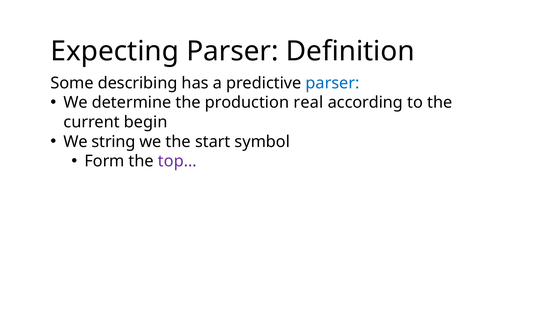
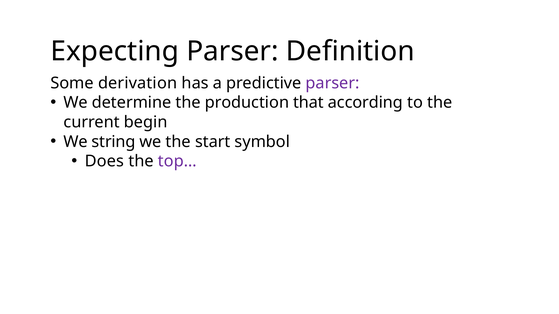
describing: describing -> derivation (138, 83)
parser colour: blue -> purple (333, 83)
real: real -> that (309, 103)
Form: Form -> Does (104, 161)
